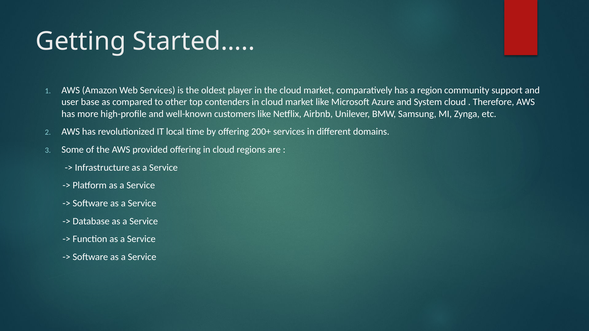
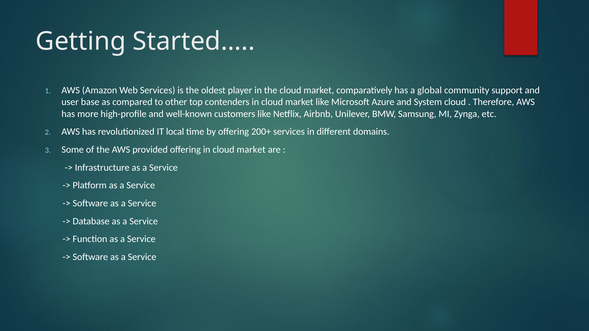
region: region -> global (430, 90)
offering in cloud regions: regions -> market (251, 150)
